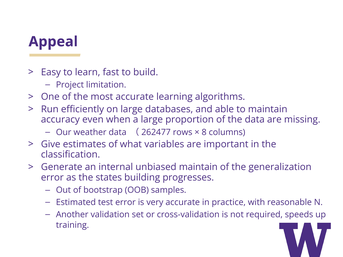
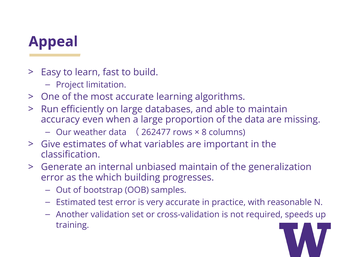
states: states -> which (109, 178)
